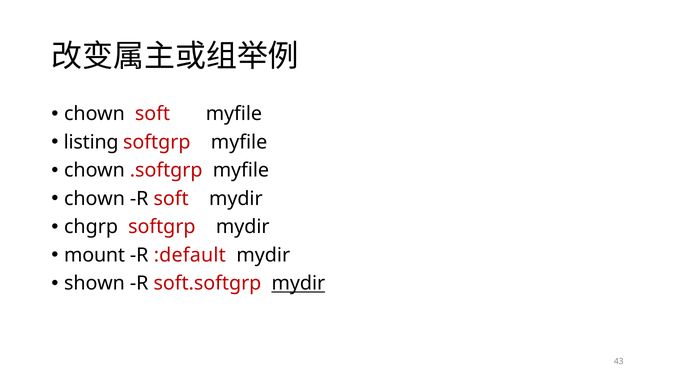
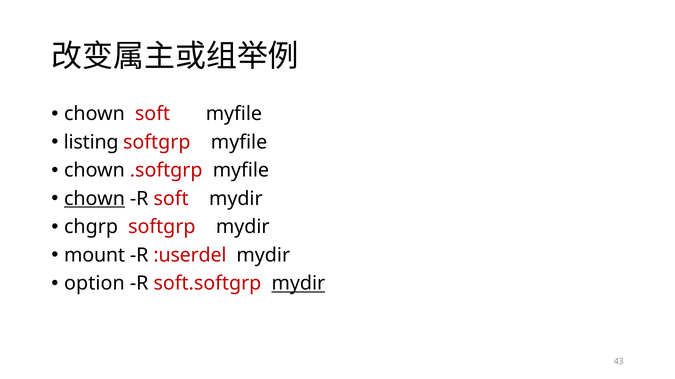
chown underline: none -> present (95, 199)
:default: :default -> :userdel (190, 256)
shown: shown -> option (94, 284)
